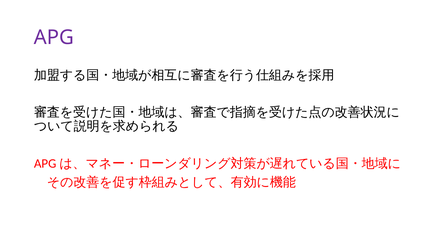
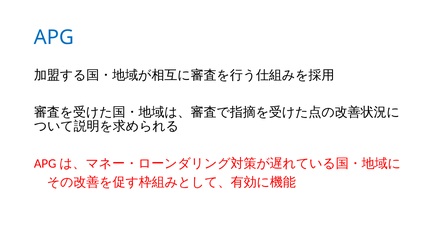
APG colour: purple -> blue (54, 37)
